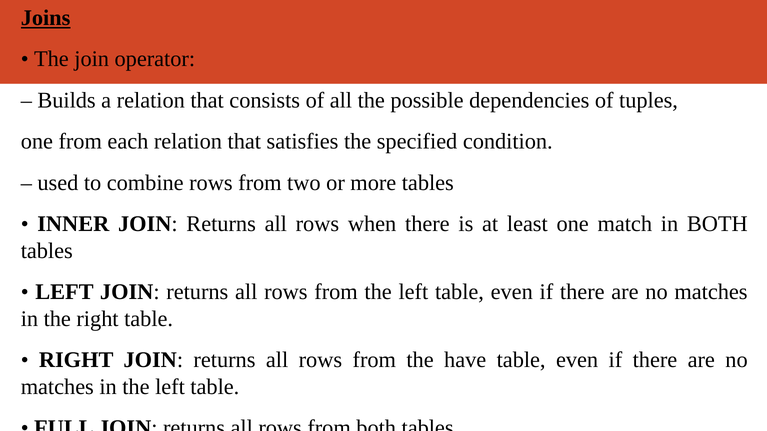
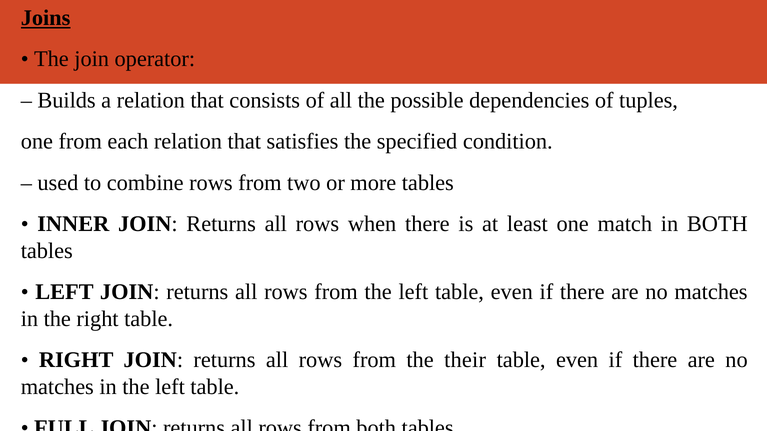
have: have -> their (465, 360)
